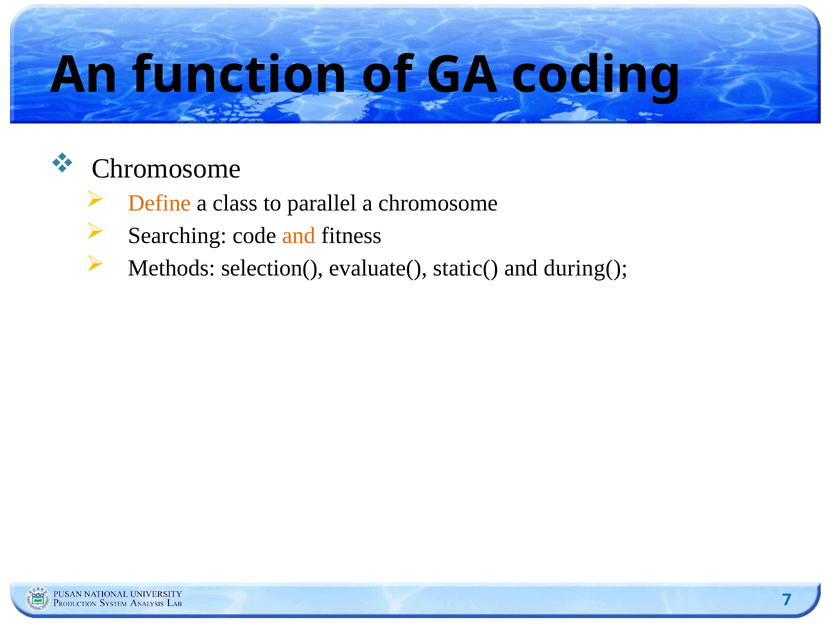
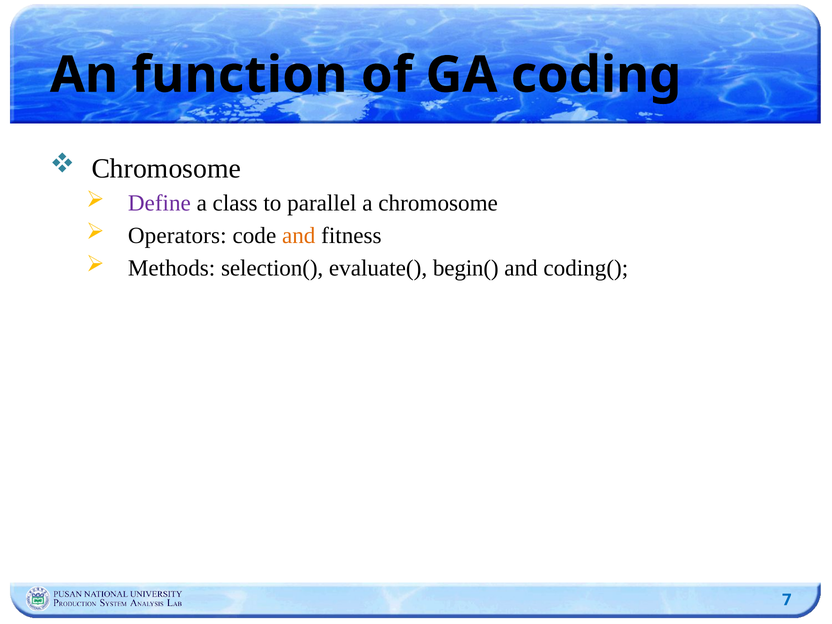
Define colour: orange -> purple (159, 203)
Searching: Searching -> Operators (177, 236)
static(: static( -> begin( (466, 268)
during(: during( -> coding( (586, 268)
